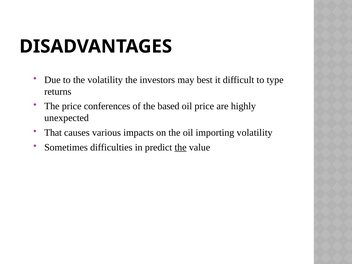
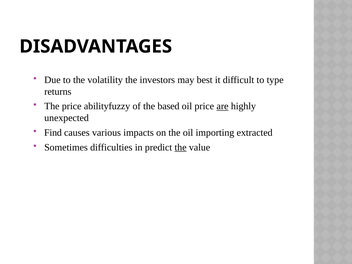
conferences: conferences -> abilityfuzzy (107, 106)
are underline: none -> present (223, 106)
That: That -> Find (53, 133)
importing volatility: volatility -> extracted (255, 133)
